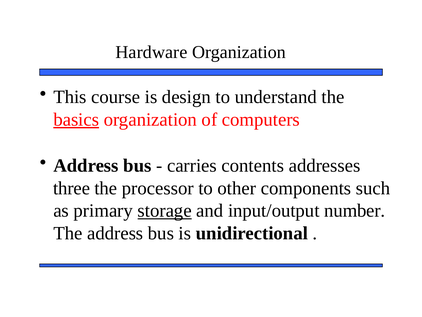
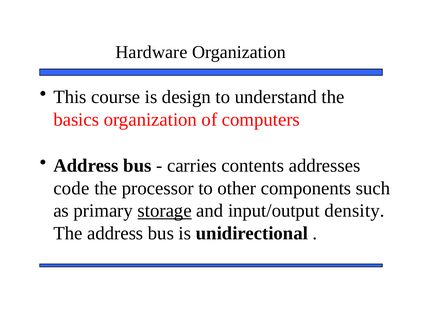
basics underline: present -> none (76, 119)
three: three -> code (71, 188)
number: number -> density (355, 210)
